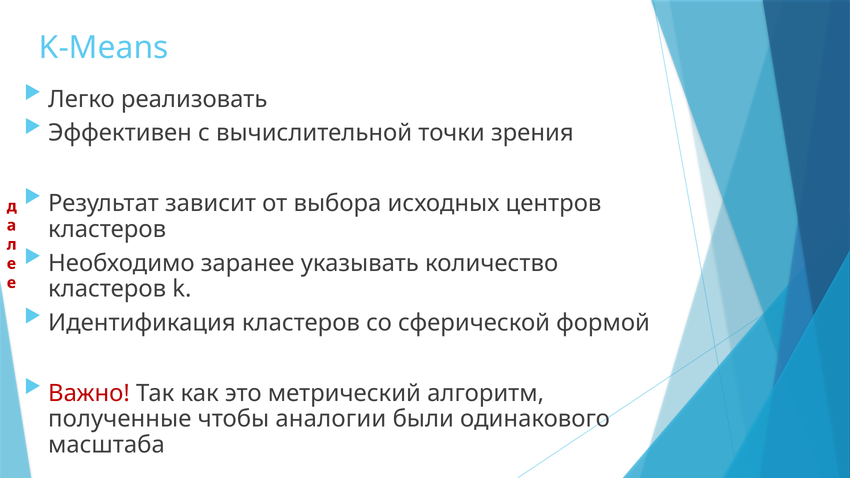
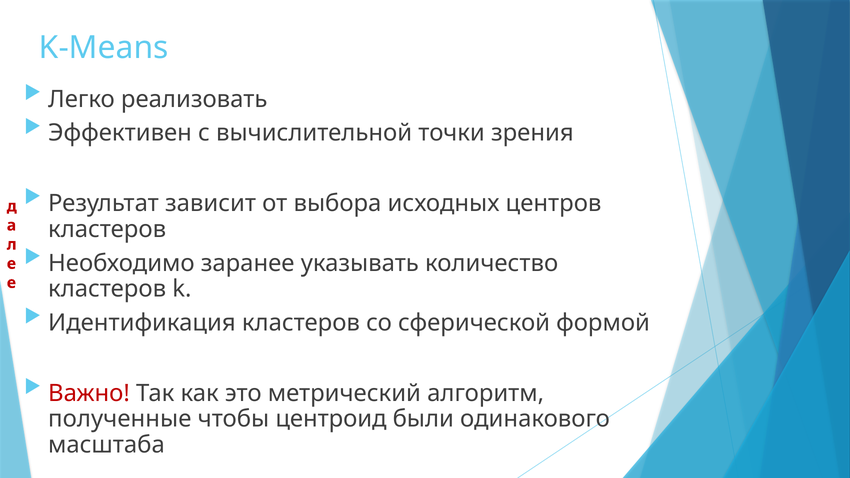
аналогии: аналогии -> центроид (331, 419)
